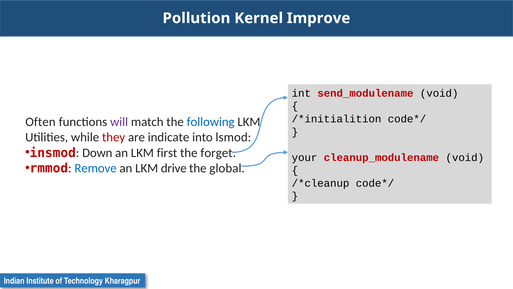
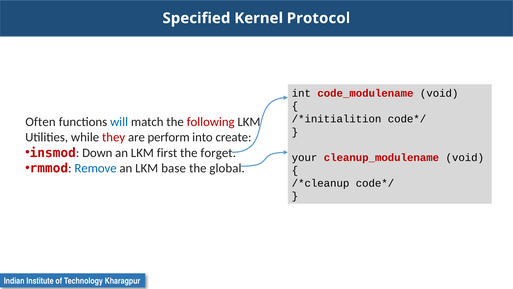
Pollution: Pollution -> Specified (196, 18)
Improve: Improve -> Protocol (319, 18)
send_modulename: send_modulename -> code_modulename (365, 93)
will colour: purple -> blue (119, 122)
following colour: blue -> red (211, 122)
indicate: indicate -> perform (169, 137)
lsmod: lsmod -> create (233, 137)
drive: drive -> base (174, 168)
